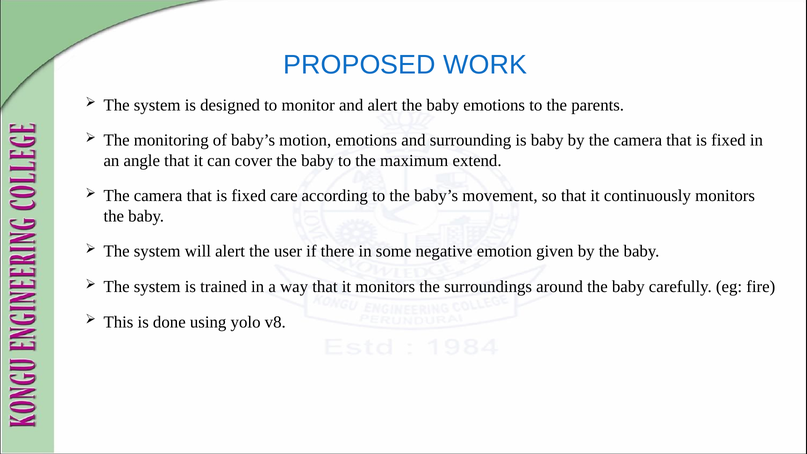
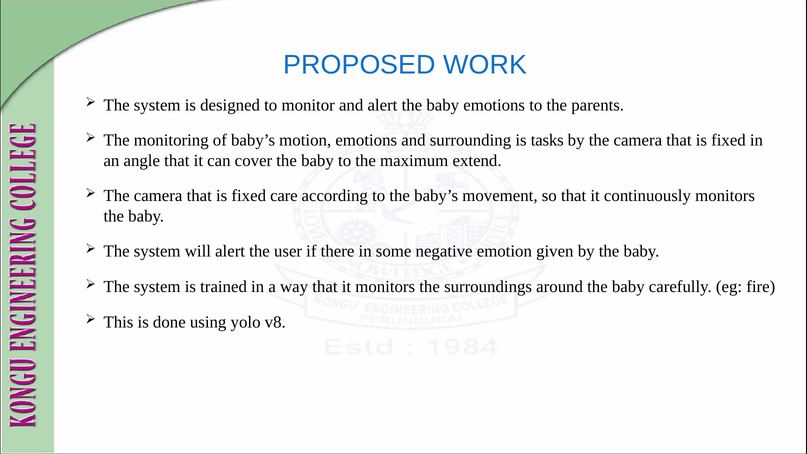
is baby: baby -> tasks (547, 140)
